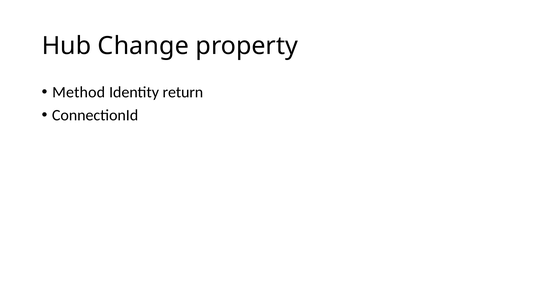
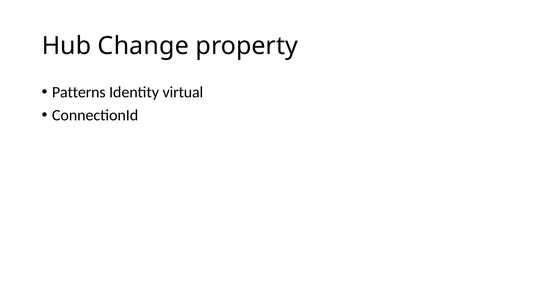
Method: Method -> Patterns (79, 92)
return: return -> virtual (183, 92)
